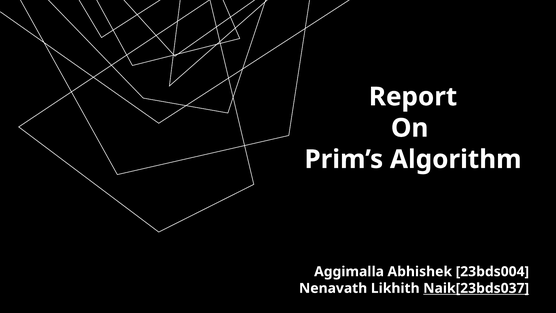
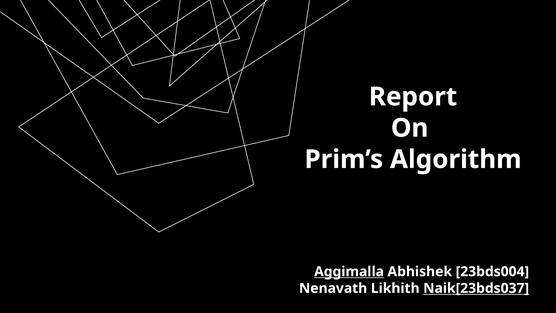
Aggimalla underline: none -> present (349, 271)
